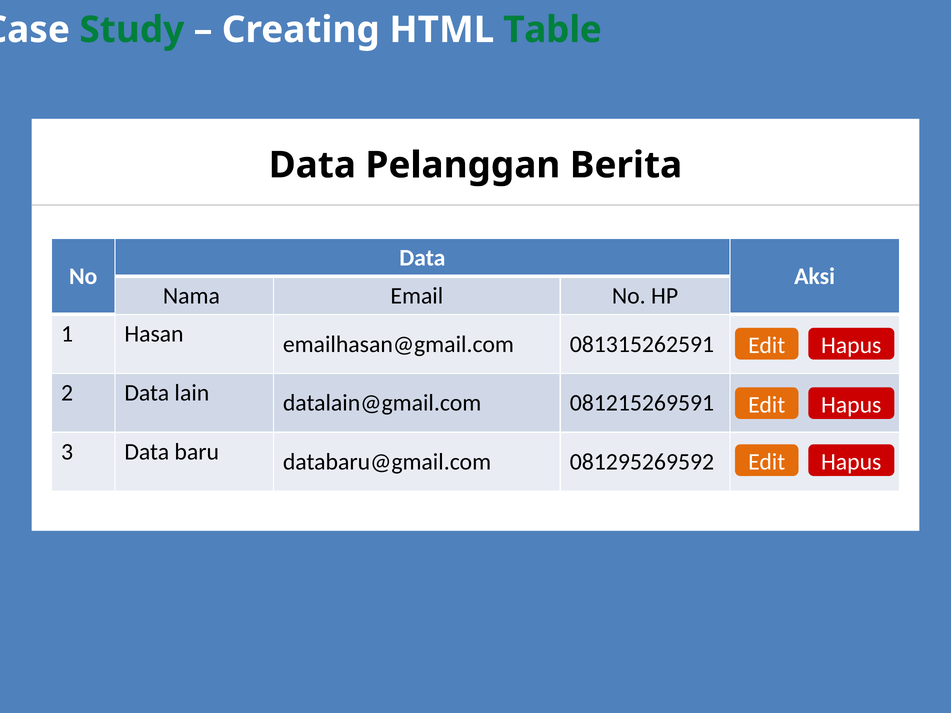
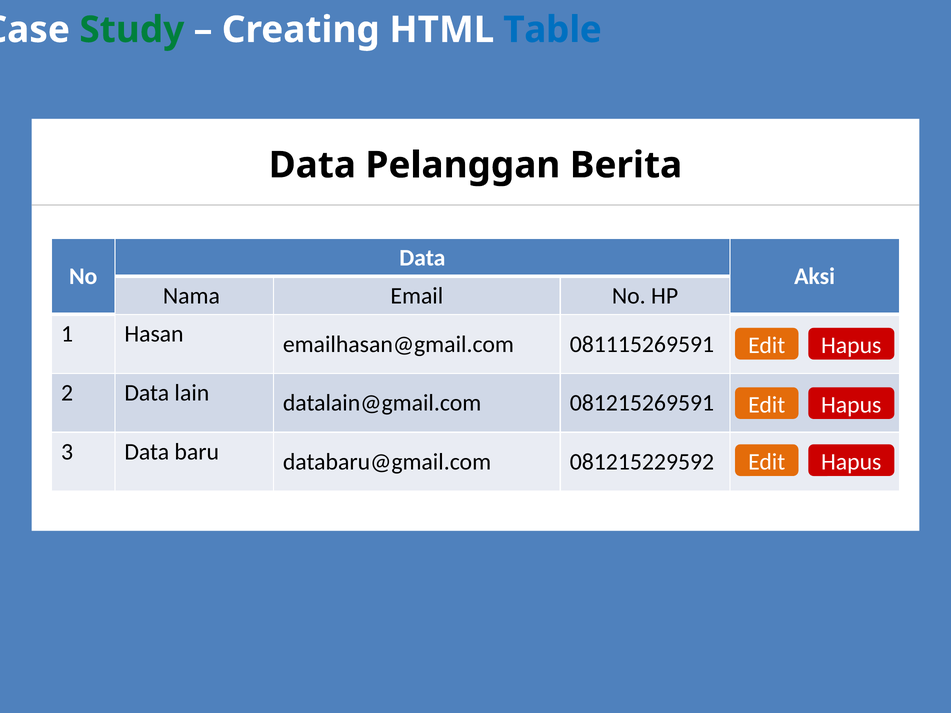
Table colour: green -> blue (553, 30)
081315262591: 081315262591 -> 081115269591 (642, 344)
081295269592: 081295269592 -> 081215229592 (642, 462)
